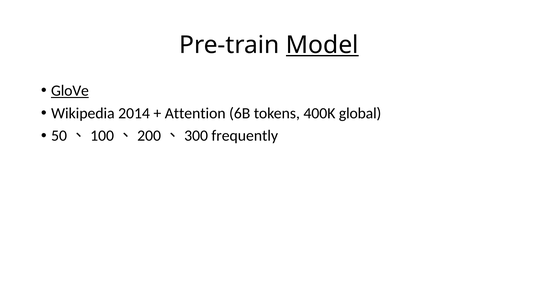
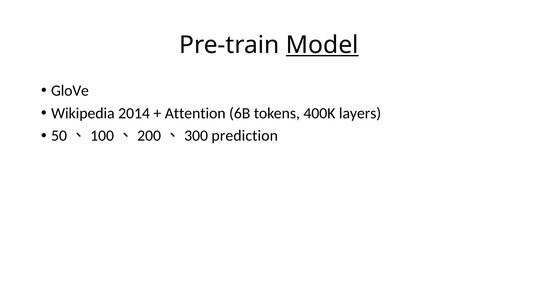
GloVe underline: present -> none (70, 91)
global: global -> layers (360, 114)
frequently: frequently -> prediction (245, 136)
